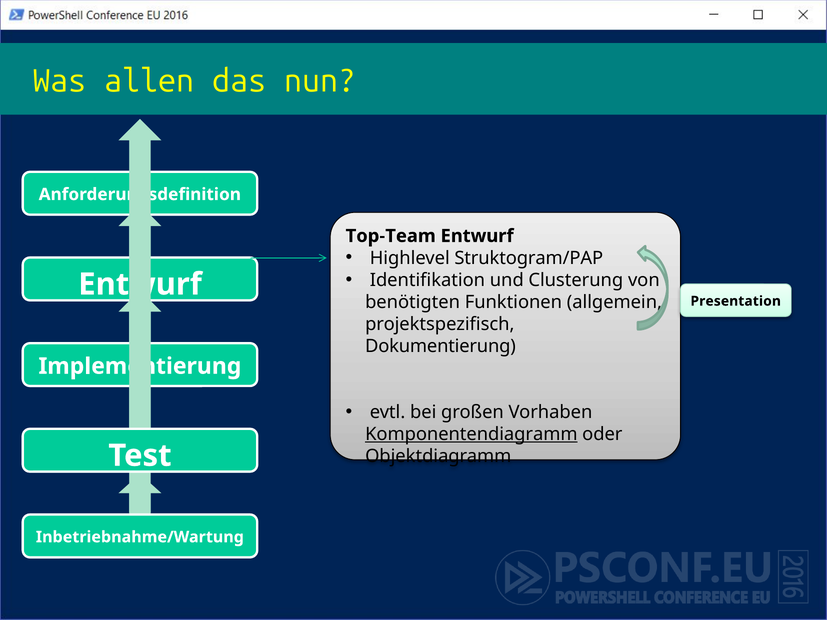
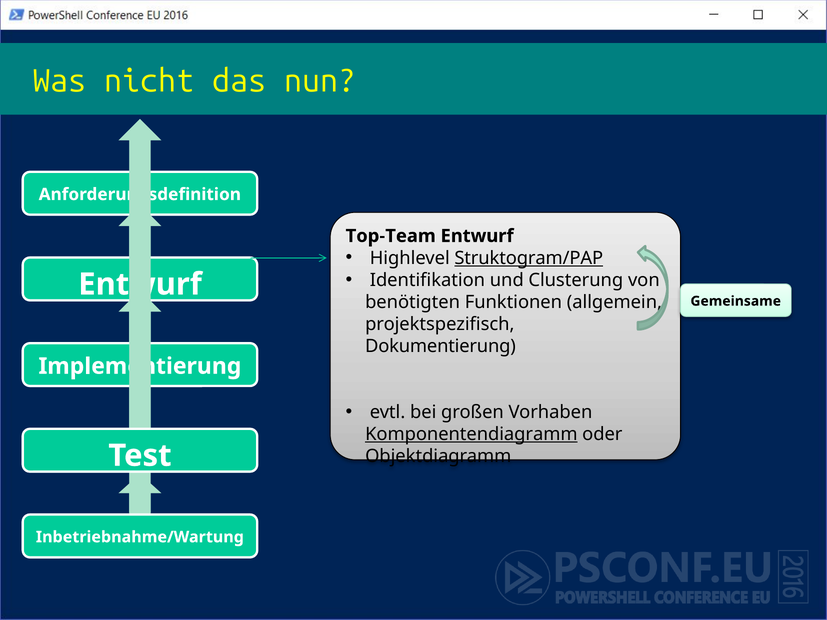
allen: allen -> nicht (149, 81)
Struktogram/PAP underline: none -> present (529, 258)
Presentation: Presentation -> Gemeinsame (736, 301)
